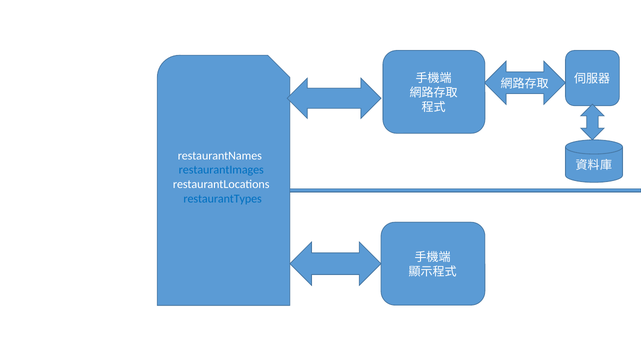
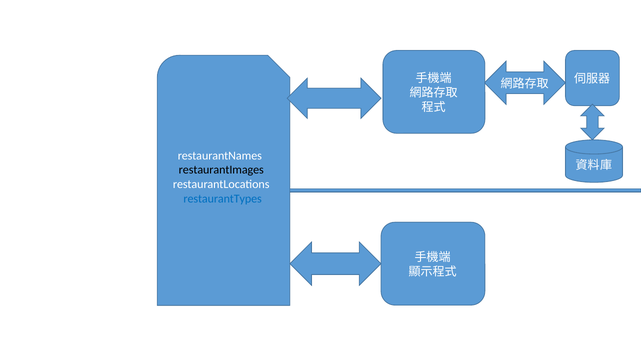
restaurantImages colour: blue -> black (221, 170)
